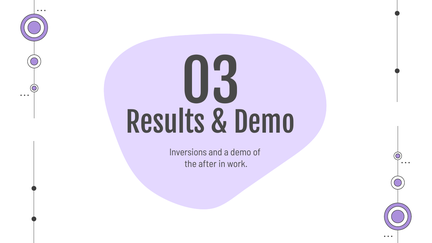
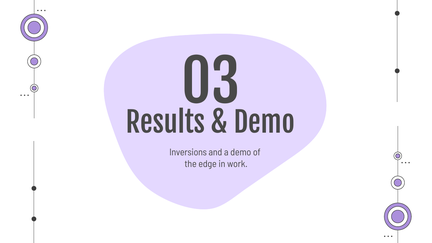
after: after -> edge (208, 164)
